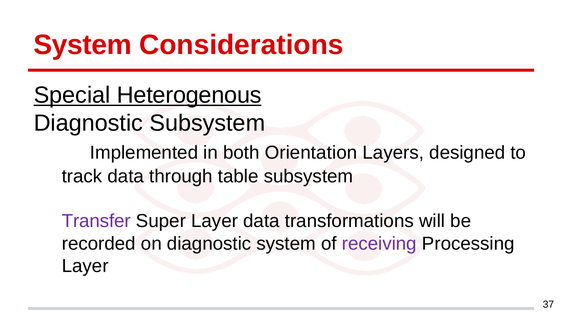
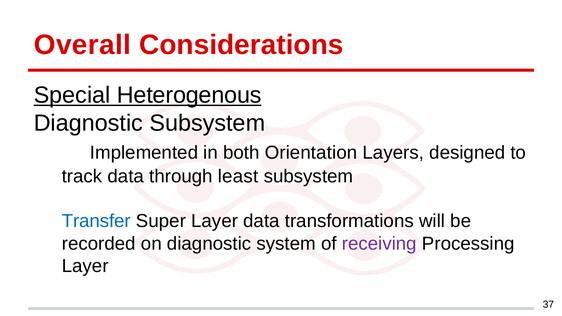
System: System -> Overall (82, 45)
table: table -> least (238, 176)
Transfer colour: purple -> blue (96, 221)
